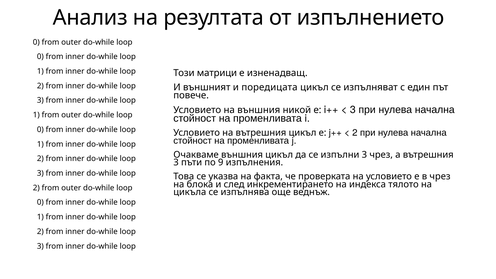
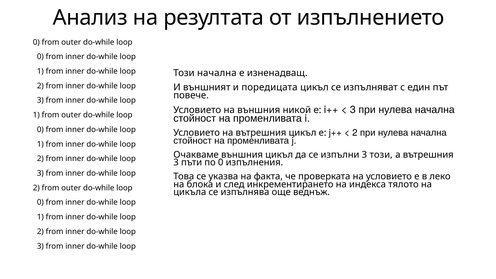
Този матрици: матрици -> начална (217, 73)
3 чрез: чрез -> този (381, 155)
по 9: 9 -> 0 (221, 163)
в чрез: чрез -> леко (440, 177)
